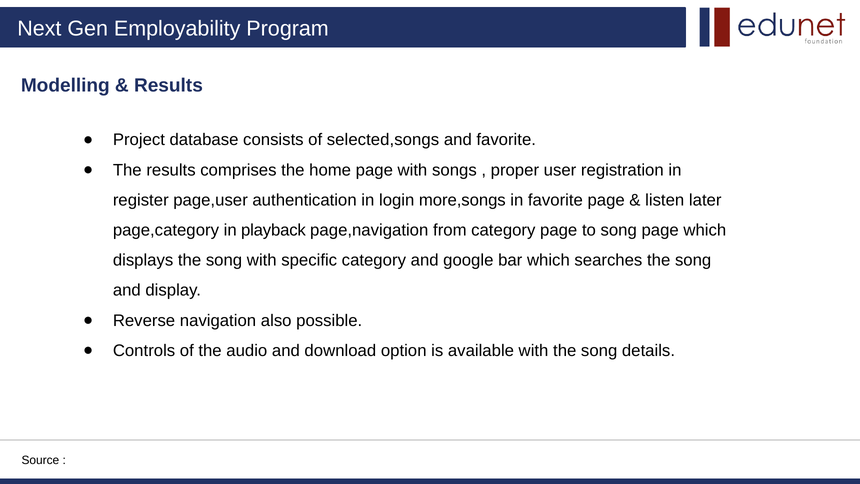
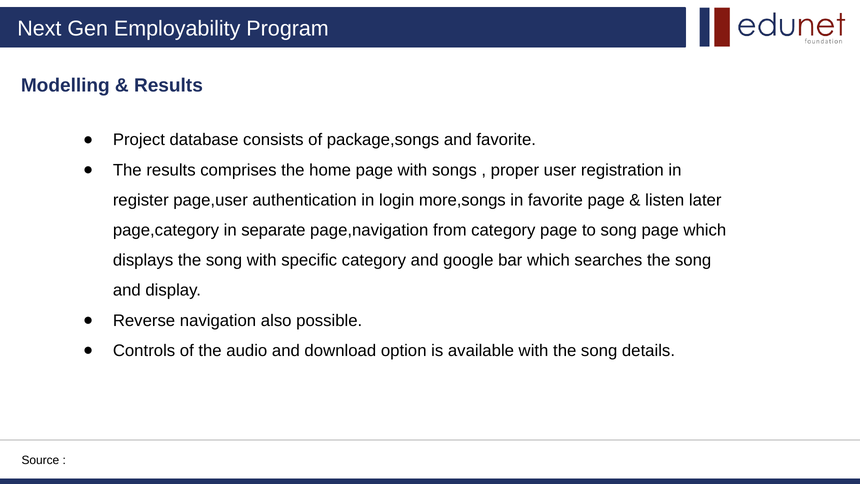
selected,songs: selected,songs -> package,songs (383, 140)
playback: playback -> separate (273, 230)
